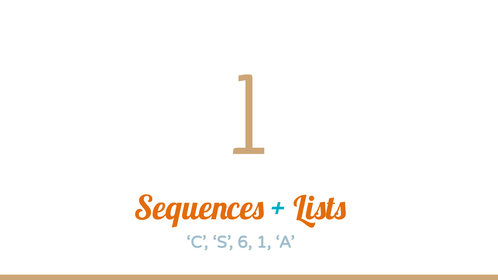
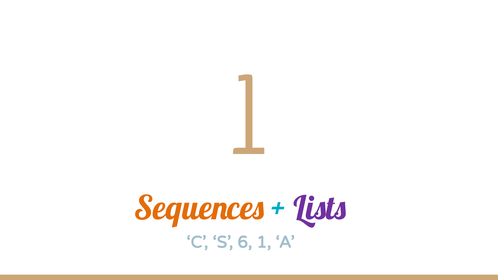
Lists colour: orange -> purple (320, 209)
